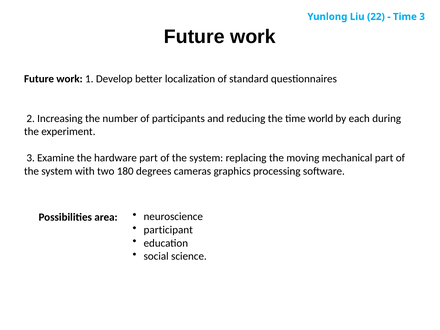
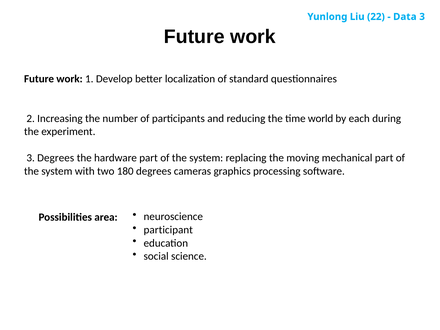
Time: Time -> Data (405, 17)
3 Examine: Examine -> Degrees (56, 158)
